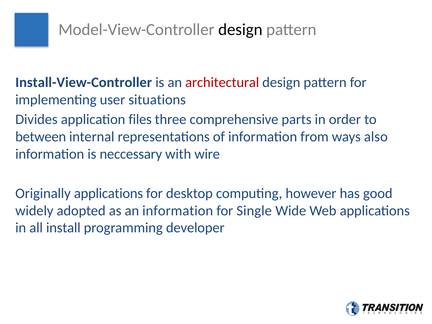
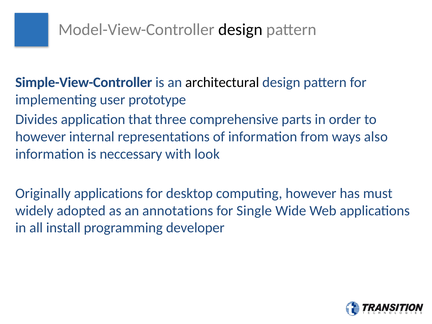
Install-View-Controller: Install-View-Controller -> Simple-View-Controller (84, 82)
architectural colour: red -> black (222, 82)
situations: situations -> prototype (157, 100)
files: files -> that (140, 119)
between: between -> however (41, 137)
wire: wire -> look (207, 154)
good: good -> must (378, 193)
an information: information -> annotations (178, 211)
